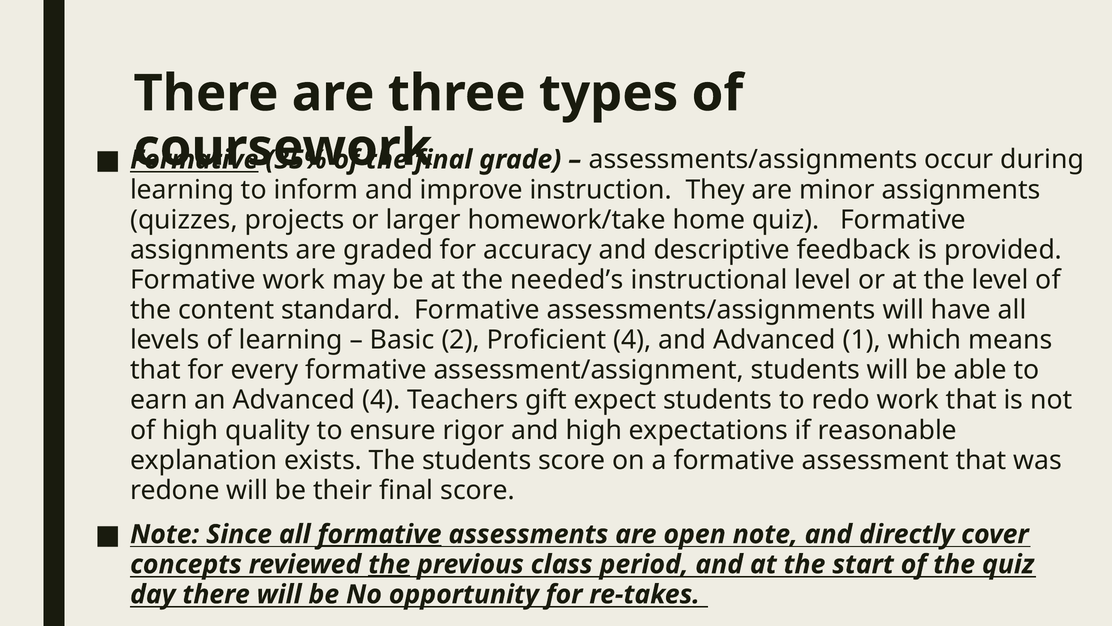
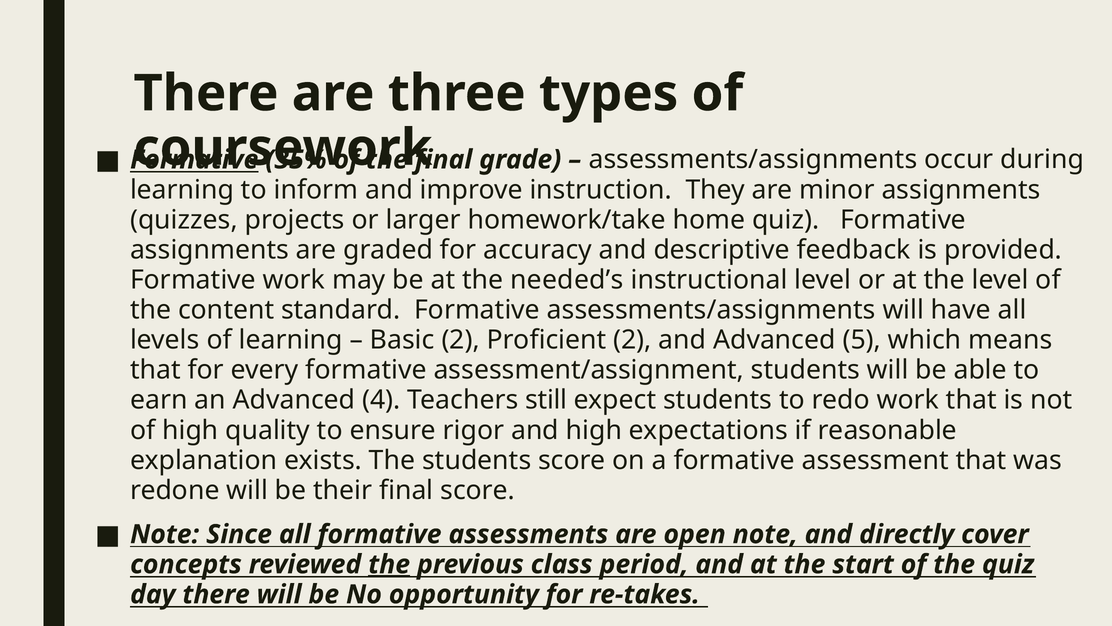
Proficient 4: 4 -> 2 (632, 340)
1: 1 -> 5 (862, 340)
gift: gift -> still (546, 400)
formative underline: present -> none (380, 534)
